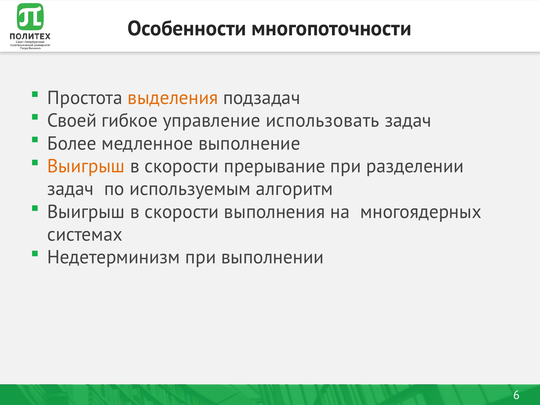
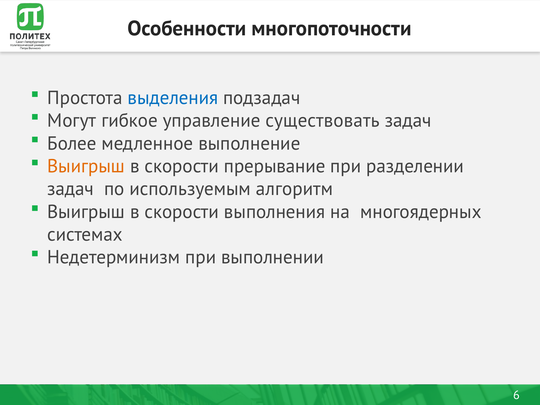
выделения colour: orange -> blue (173, 98)
Своей: Своей -> Могут (72, 121)
использовать: использовать -> существовать (323, 121)
